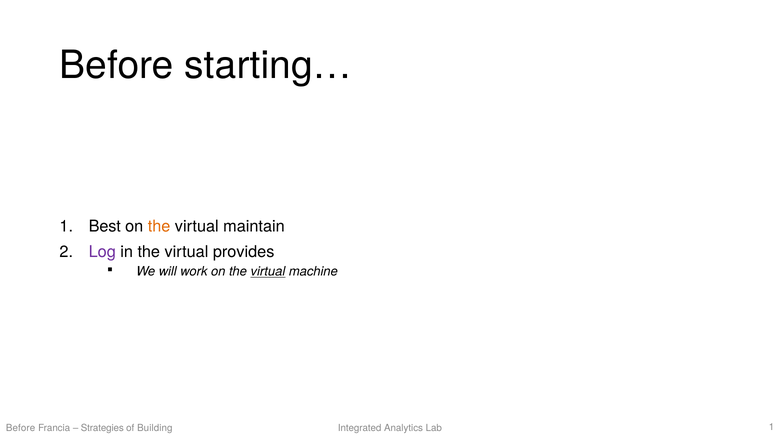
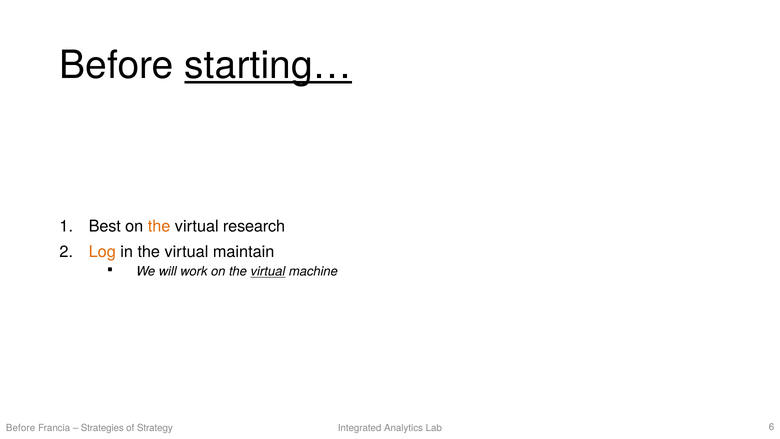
starting… underline: none -> present (268, 66)
maintain: maintain -> research (254, 226)
Log colour: purple -> orange (102, 252)
provides: provides -> maintain (244, 252)
Building: Building -> Strategy (155, 428)
1: 1 -> 6 (771, 427)
